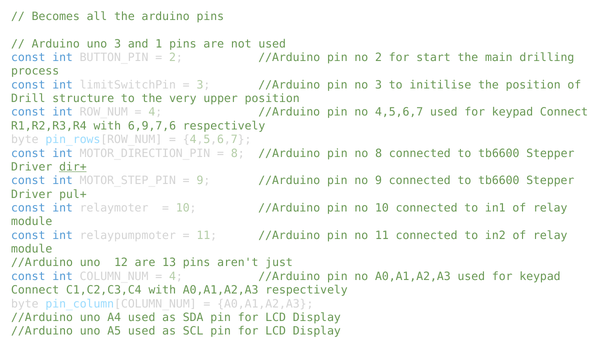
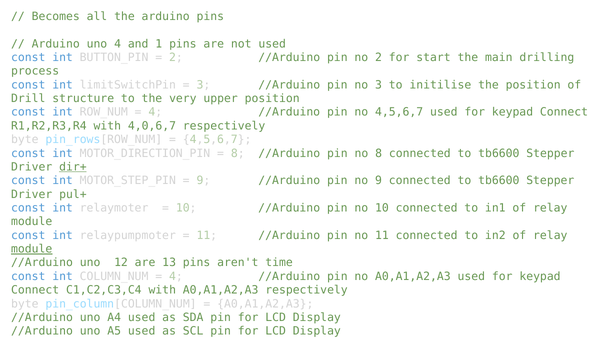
uno 3: 3 -> 4 (118, 44)
6,9,7,6: 6,9,7,6 -> 4,0,6,7 (152, 126)
module underline: none -> present (32, 249)
just: just -> time (279, 263)
